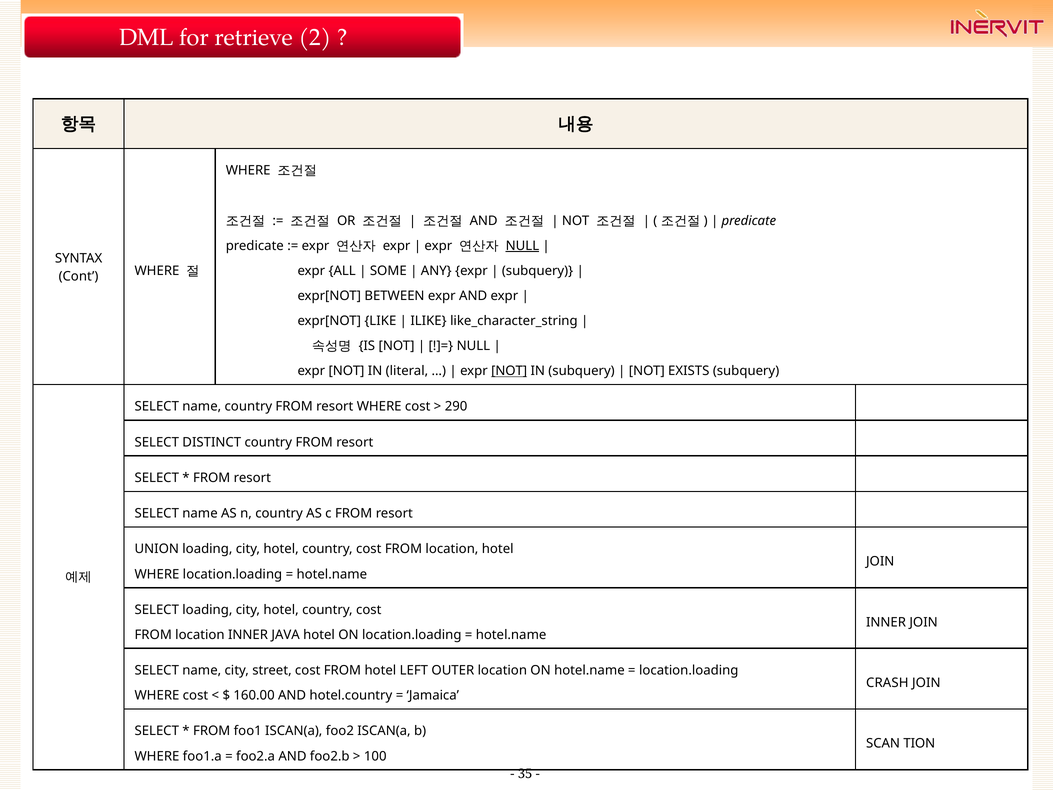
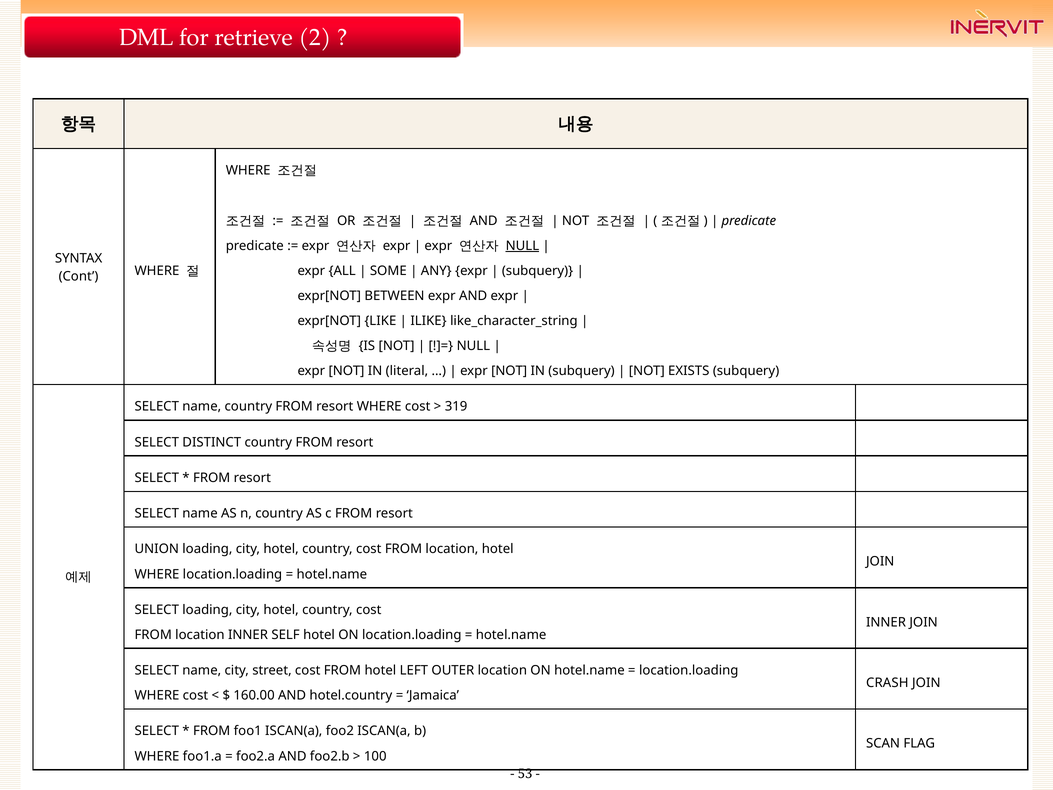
NOT underline: present -> none (509, 371)
290: 290 -> 319 (456, 406)
JAVA: JAVA -> SELF (286, 635)
TION: TION -> FLAG (919, 743)
35: 35 -> 53 (525, 774)
